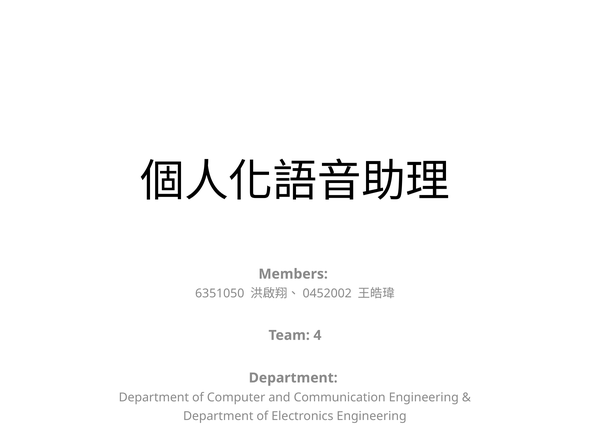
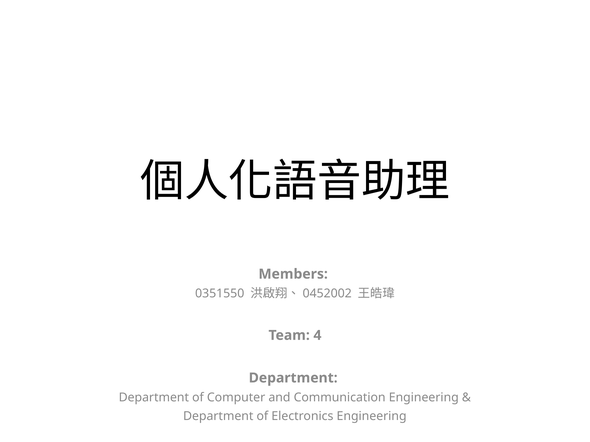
6351050: 6351050 -> 0351550 (220, 294)
